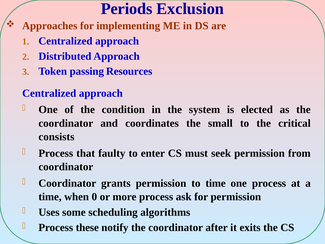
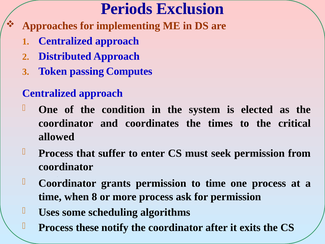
Resources: Resources -> Computes (129, 71)
small: small -> times (220, 123)
consists: consists -> allowed (56, 137)
faulty: faulty -> suffer (112, 153)
0: 0 -> 8 (94, 197)
